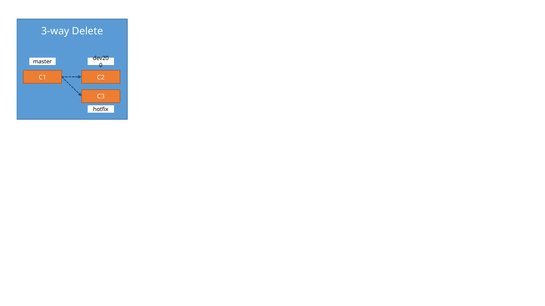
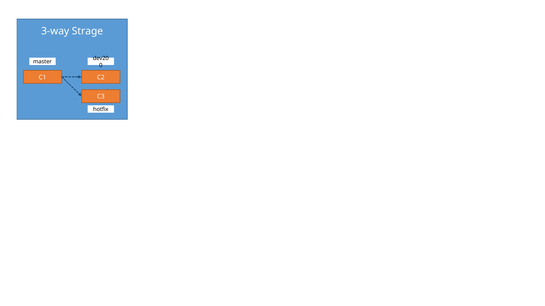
Delete: Delete -> Strage (87, 31)
